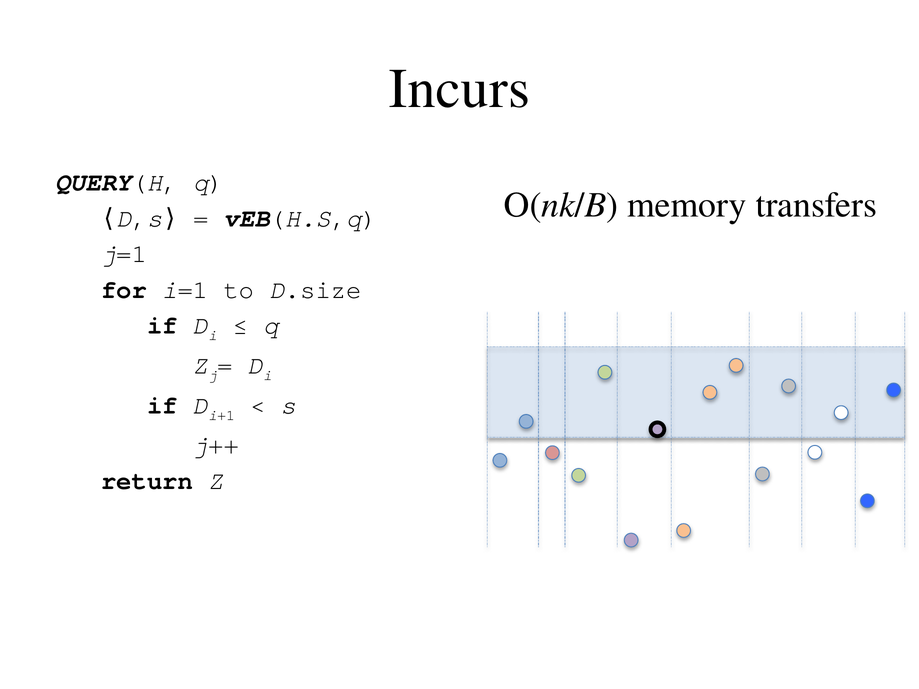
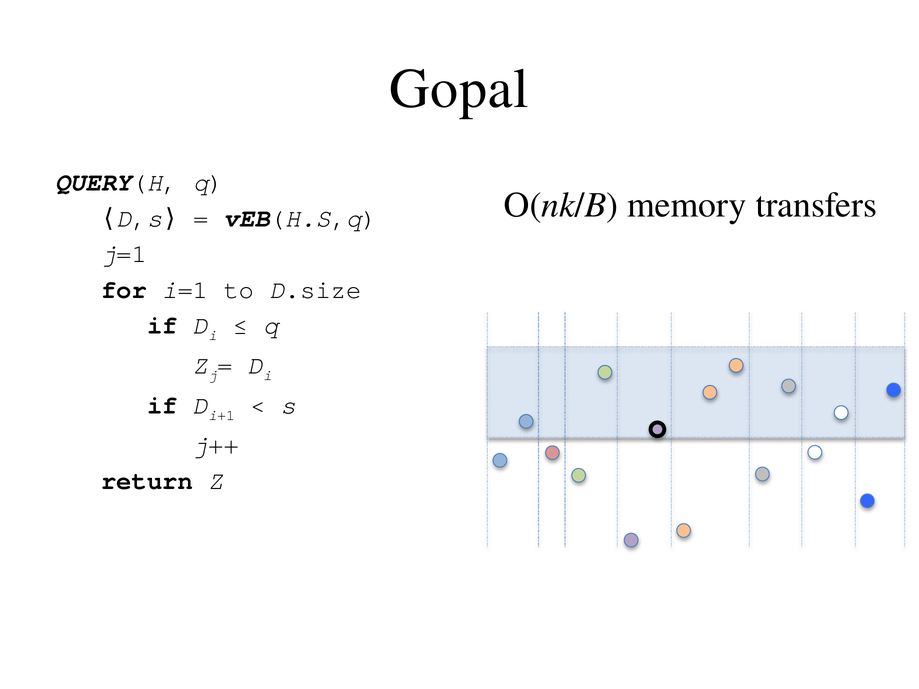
Incurs: Incurs -> Gopal (459, 89)
